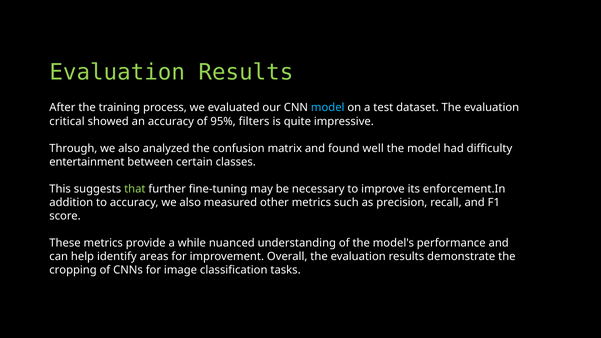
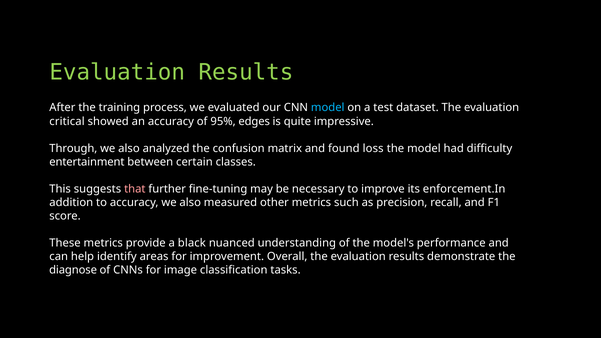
filters: filters -> edges (254, 121)
well: well -> loss (373, 148)
that colour: light green -> pink (135, 189)
while: while -> black (192, 243)
cropping: cropping -> diagnose (73, 270)
